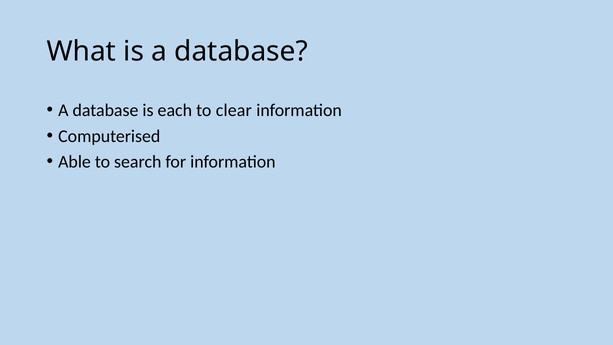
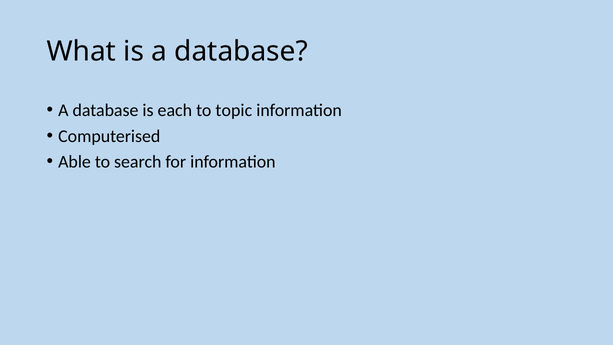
clear: clear -> topic (234, 110)
